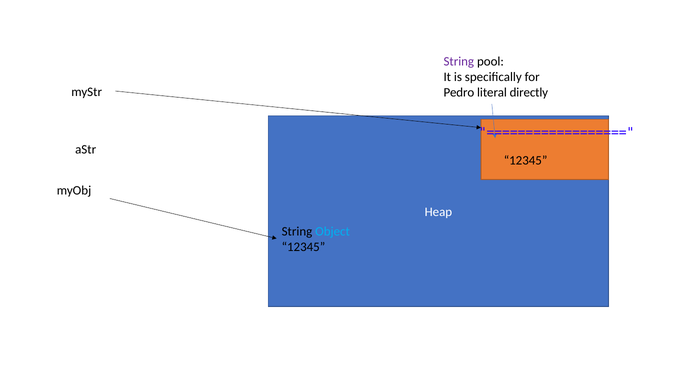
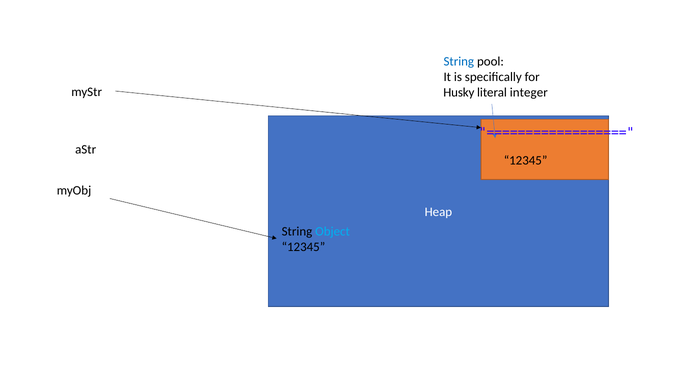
String colour: purple -> blue (459, 61)
Pedro: Pedro -> Husky (459, 92)
directly: directly -> integer (529, 92)
